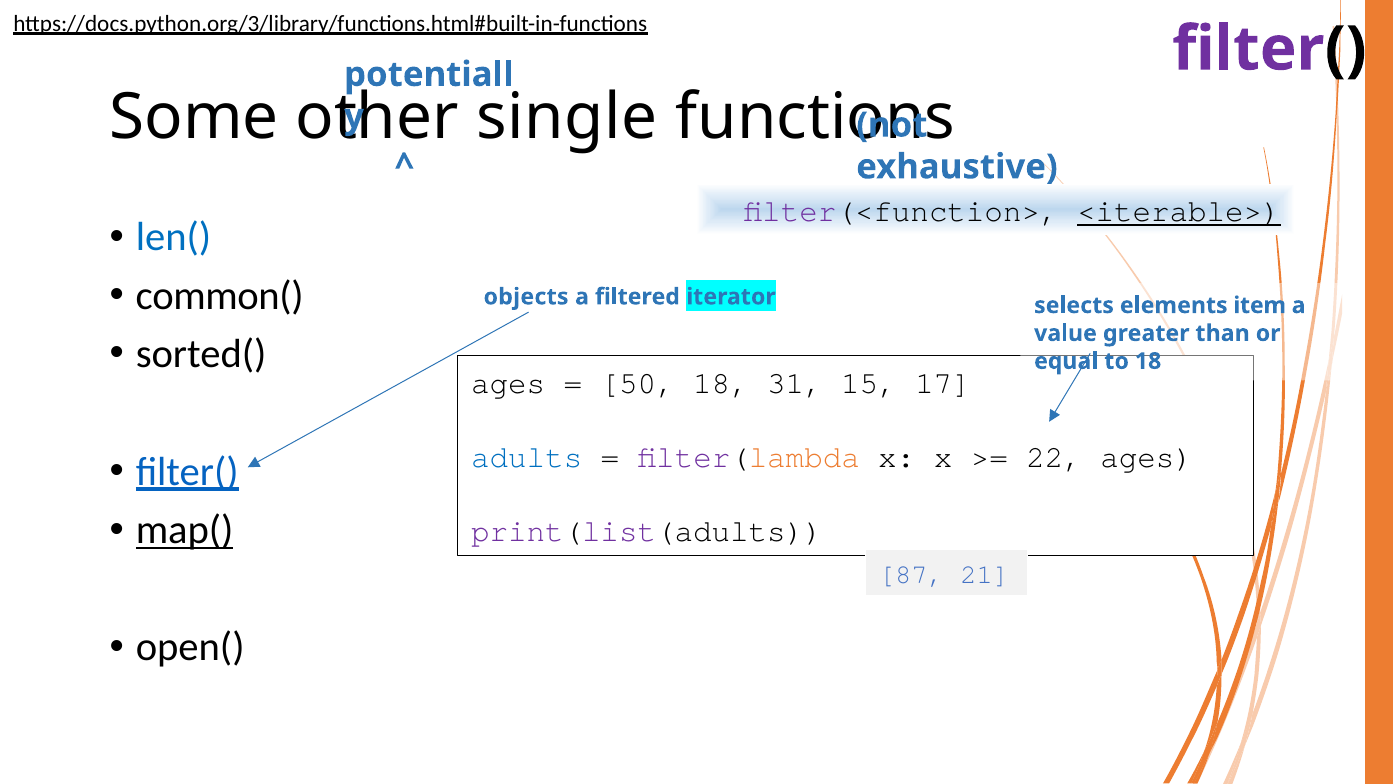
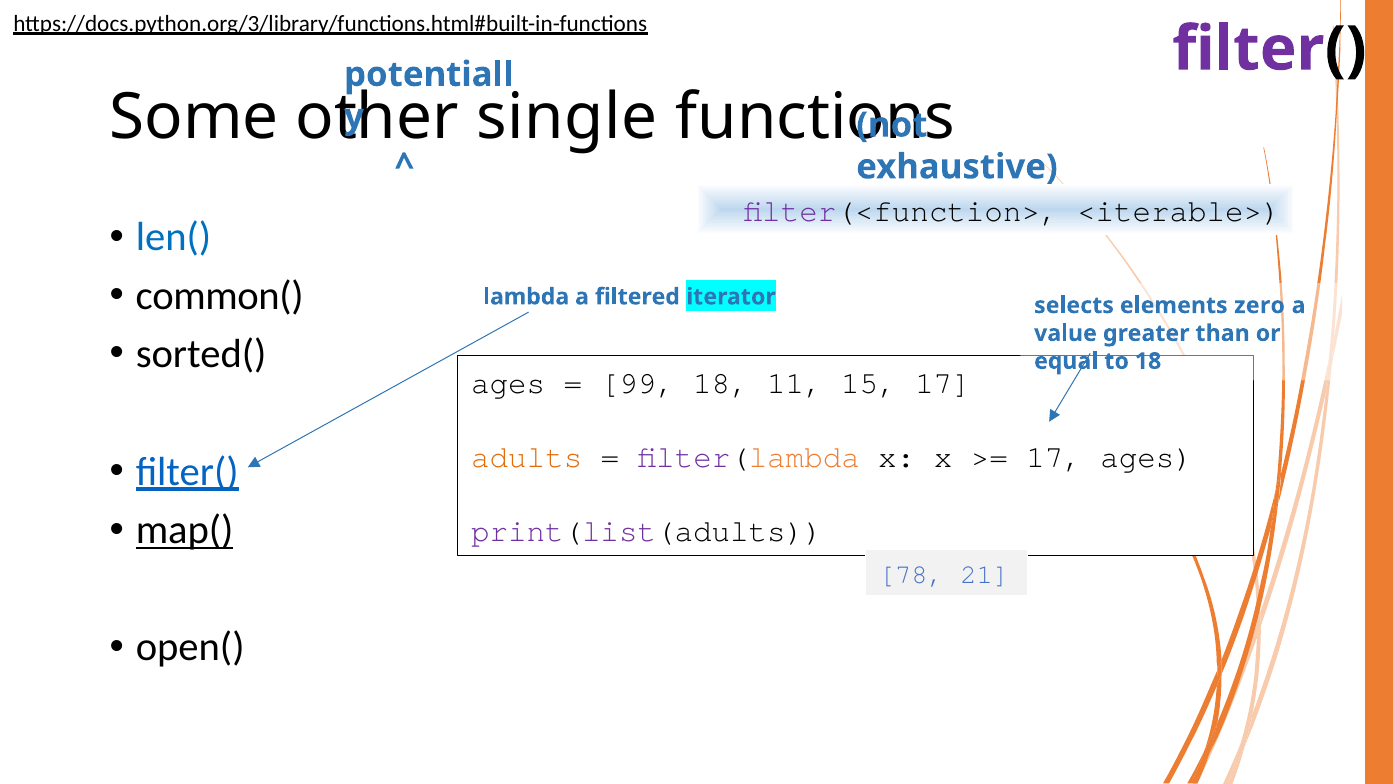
<iterable> underline: present -> none (1179, 211)
objects: objects -> lambda (526, 297)
item: item -> zero (1260, 305)
50: 50 -> 99 (638, 383)
31: 31 -> 11 (795, 383)
adults colour: blue -> orange (527, 457)
22: 22 -> 17 (1054, 457)
87: 87 -> 78 (911, 574)
